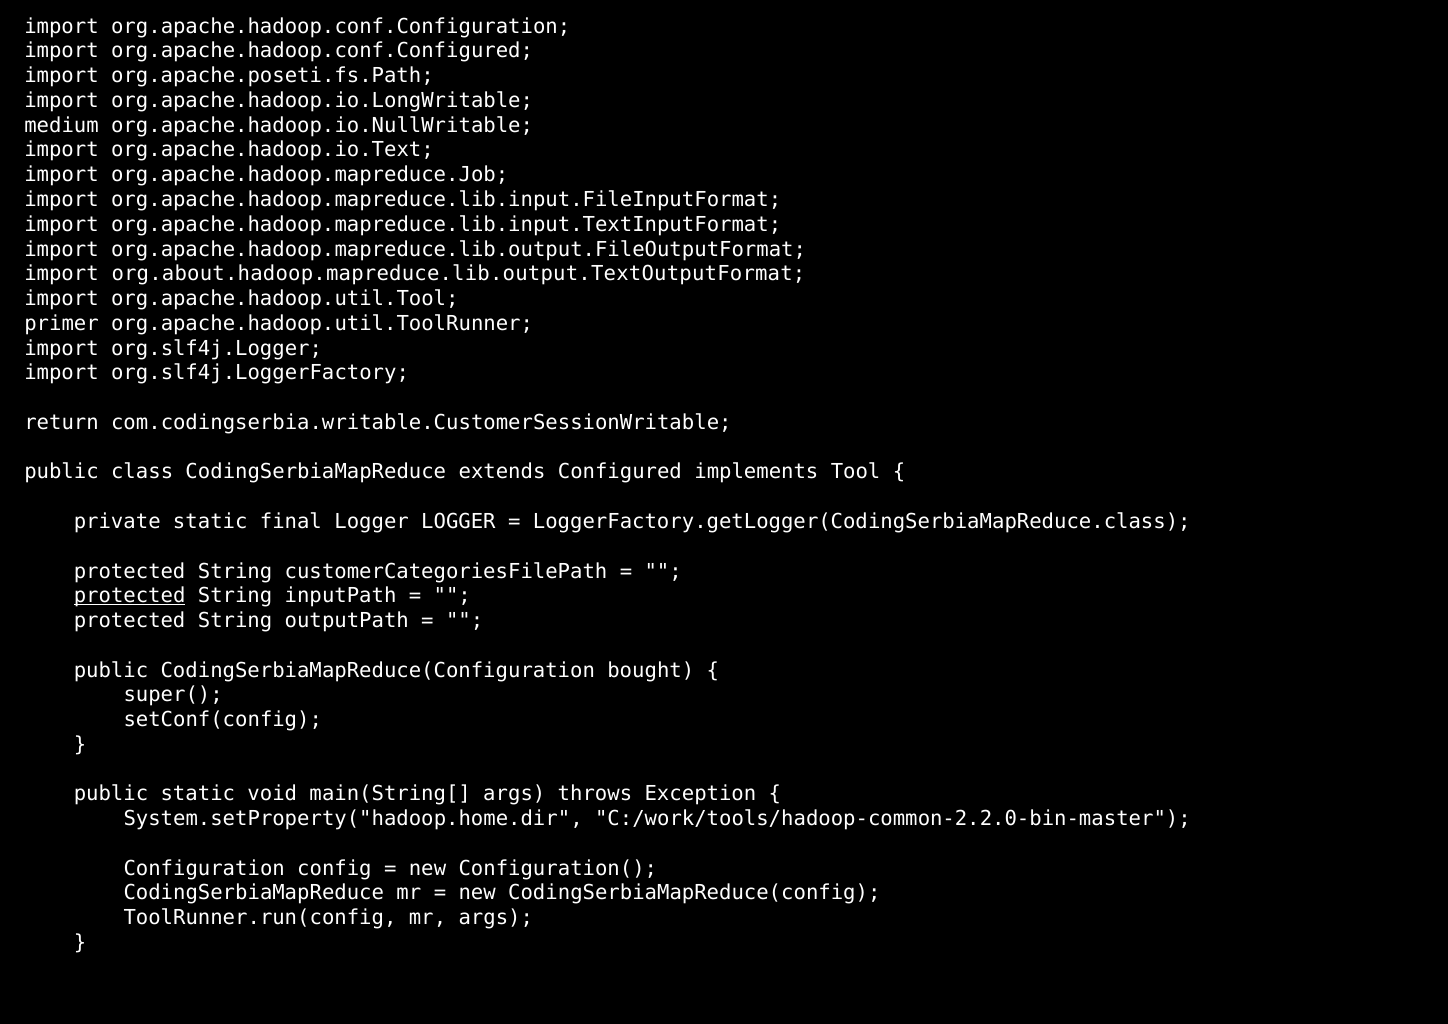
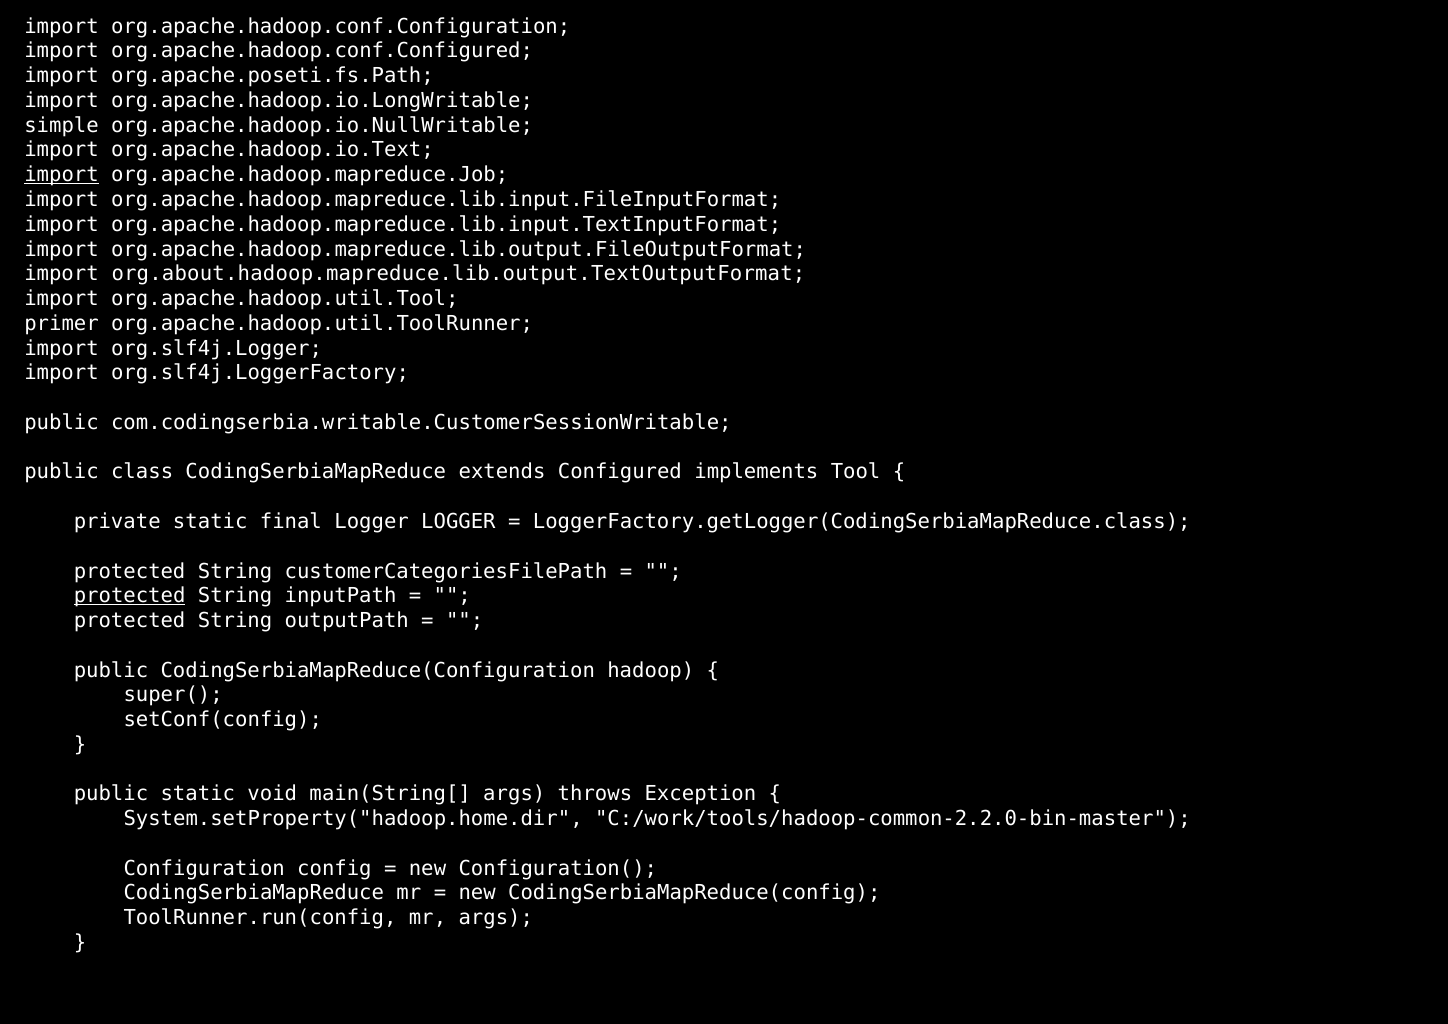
medium: medium -> simple (62, 125)
import underline: none -> present (62, 175)
return: return -> public (62, 423)
bought: bought -> hadoop (651, 670)
